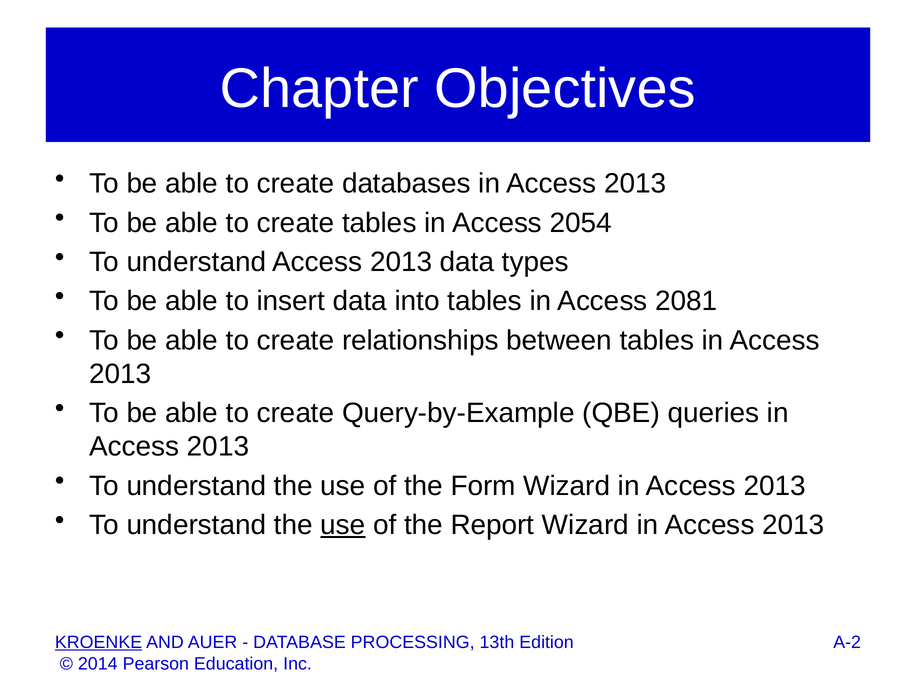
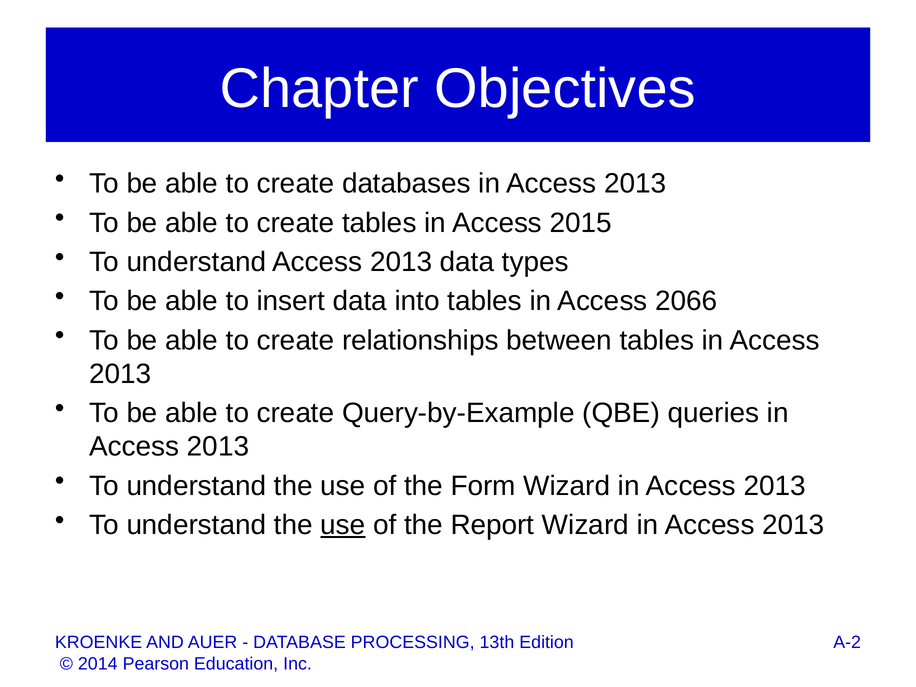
2054: 2054 -> 2015 (581, 223)
2081: 2081 -> 2066 (686, 301)
KROENKE underline: present -> none (99, 642)
